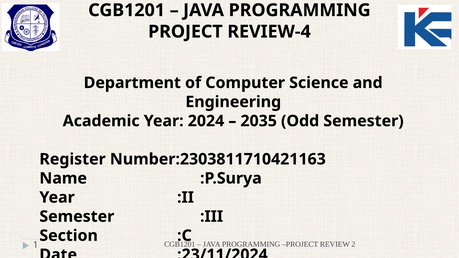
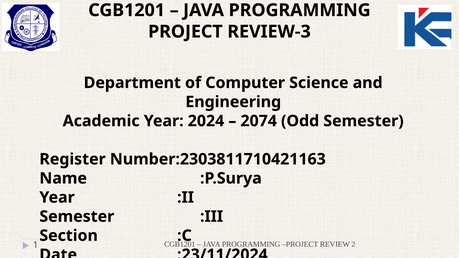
REVIEW-4: REVIEW-4 -> REVIEW-3 (269, 32)
2035: 2035 -> 2074 (259, 121)
